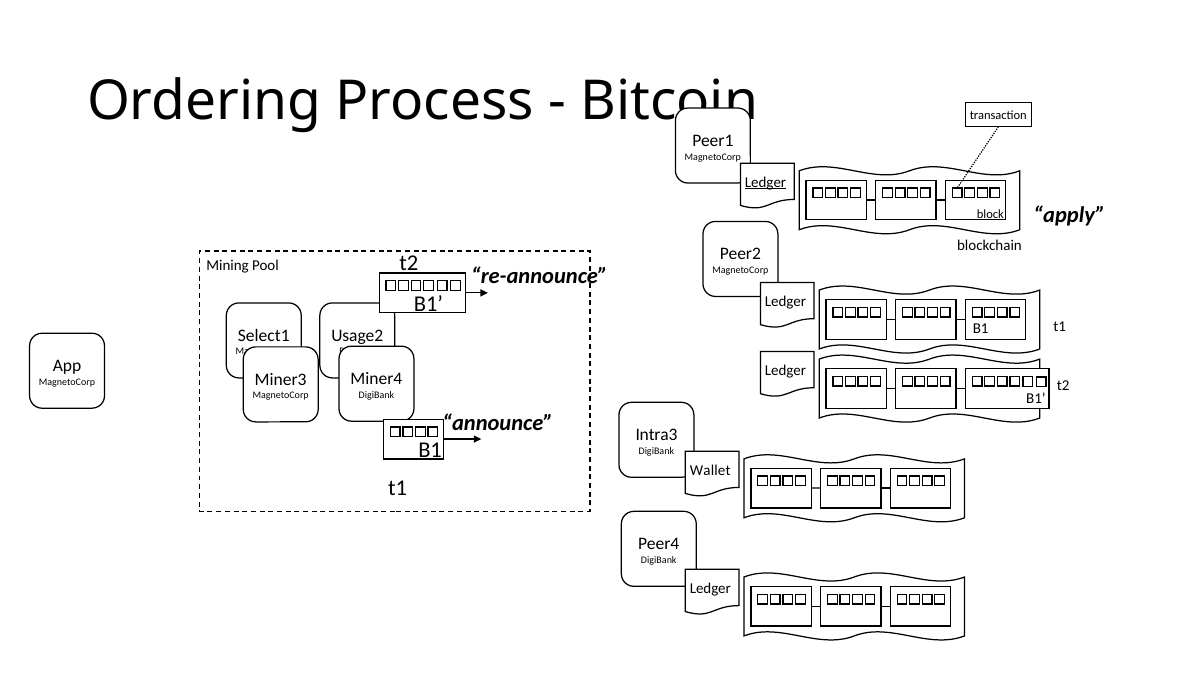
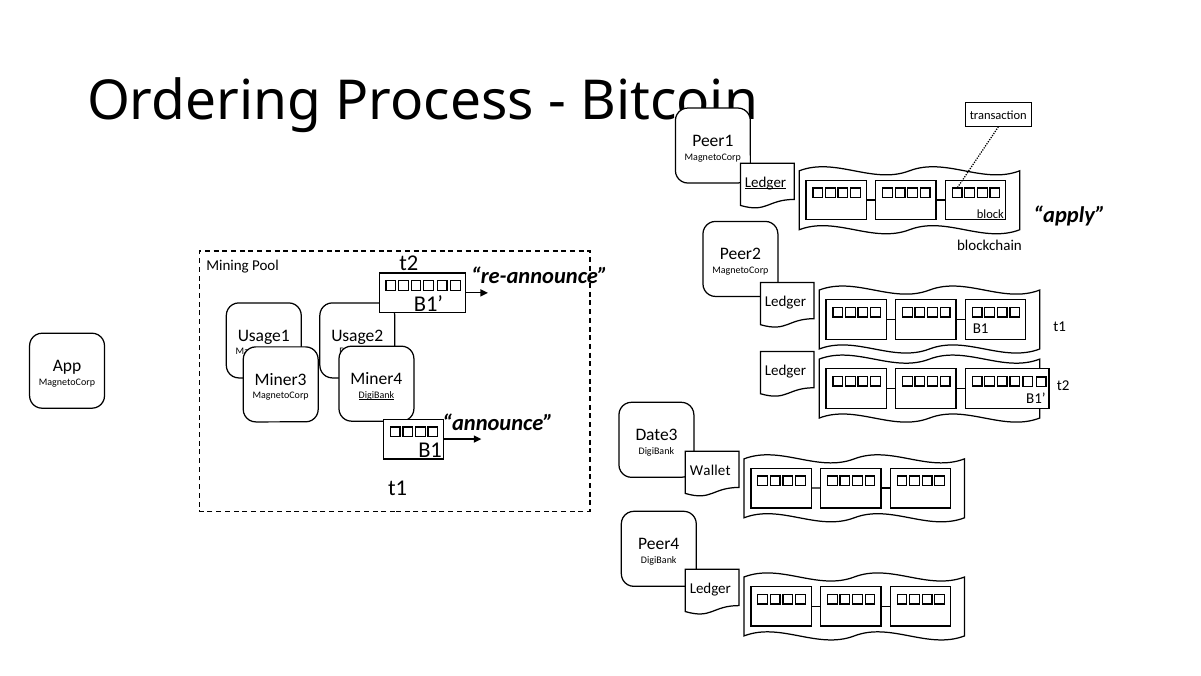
Select1: Select1 -> Usage1 (264, 335)
DigiBank underline: none -> present (376, 395)
Intra3: Intra3 -> Date3 (656, 435)
